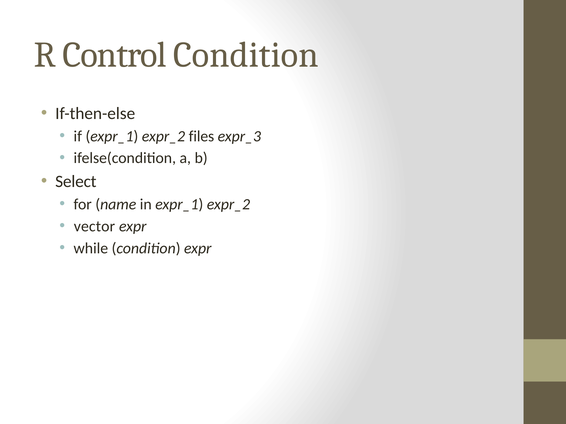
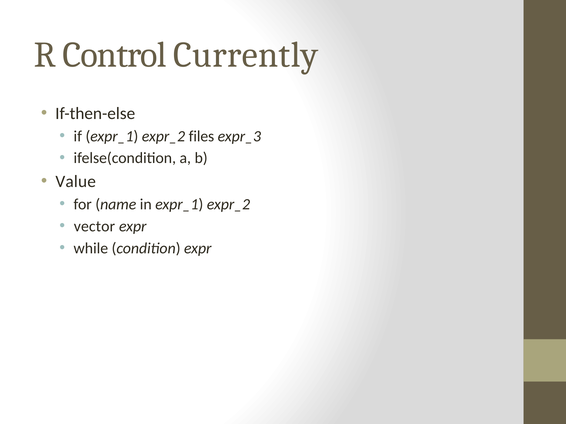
Control Condition: Condition -> Currently (246, 55)
Select: Select -> Value (76, 182)
